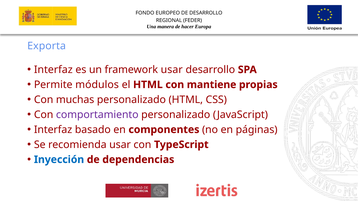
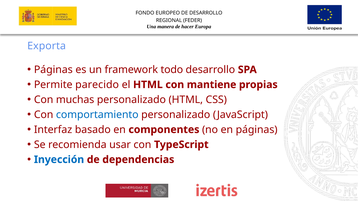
Interfaz: Interfaz -> Páginas (53, 70)
framework usar: usar -> todo (172, 70)
módulos: módulos -> parecido (97, 85)
comportamiento colour: purple -> blue (97, 115)
